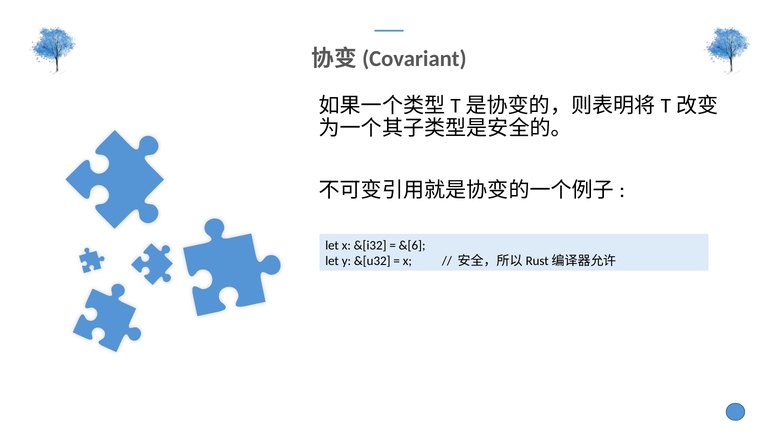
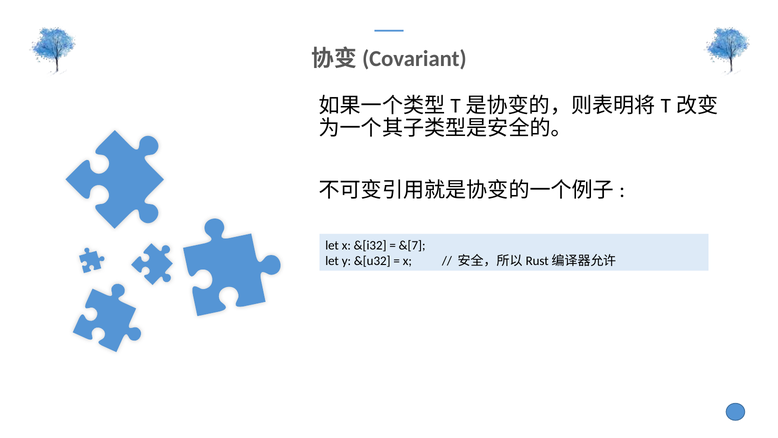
&[6: &[6 -> &[7 (412, 245)
